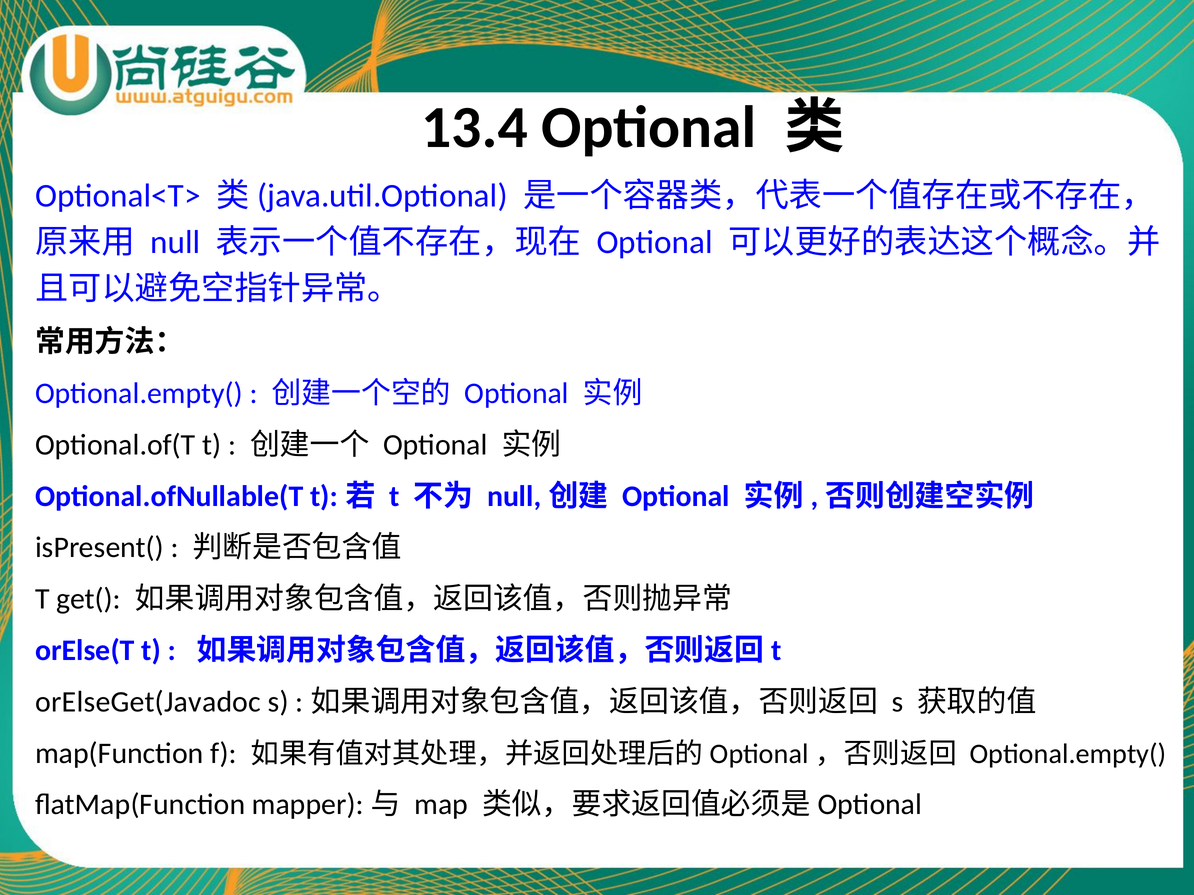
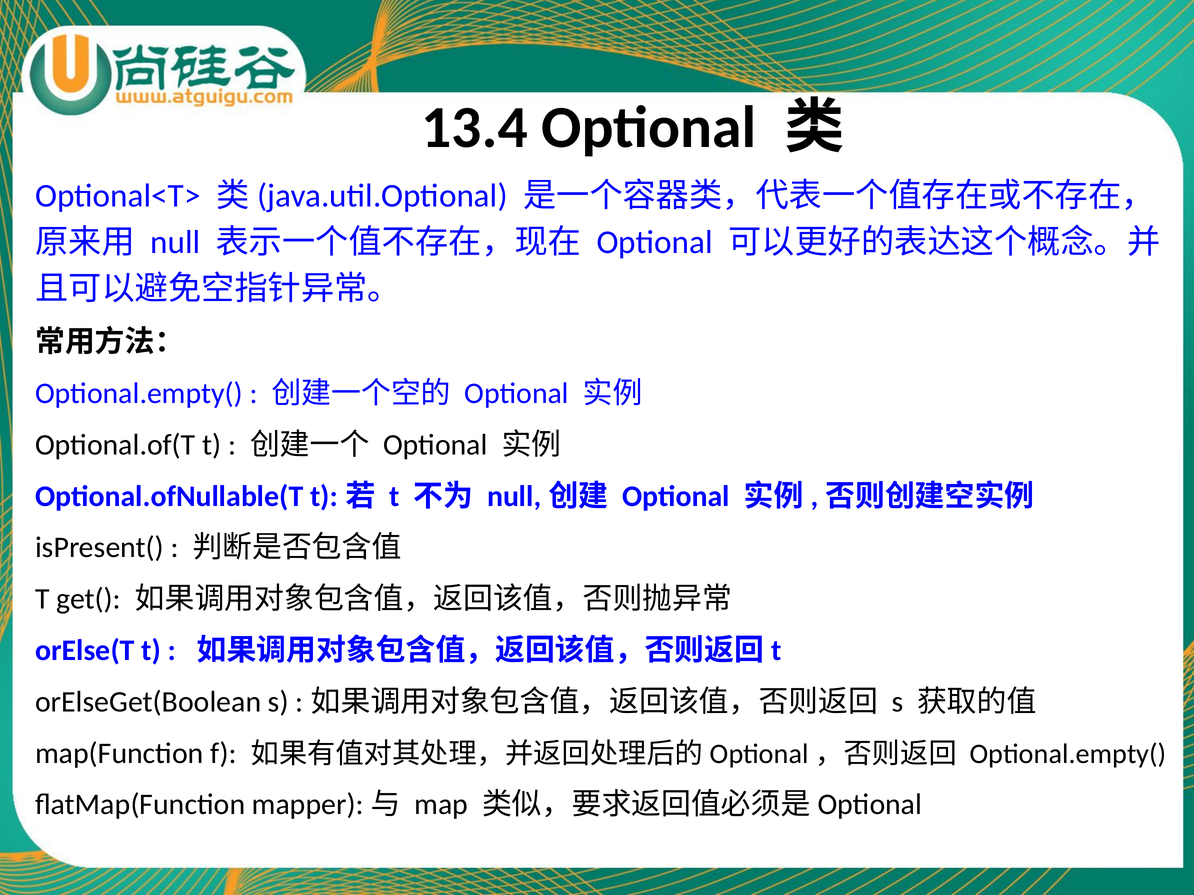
orElseGet(Javadoc: orElseGet(Javadoc -> orElseGet(Boolean (148, 702)
